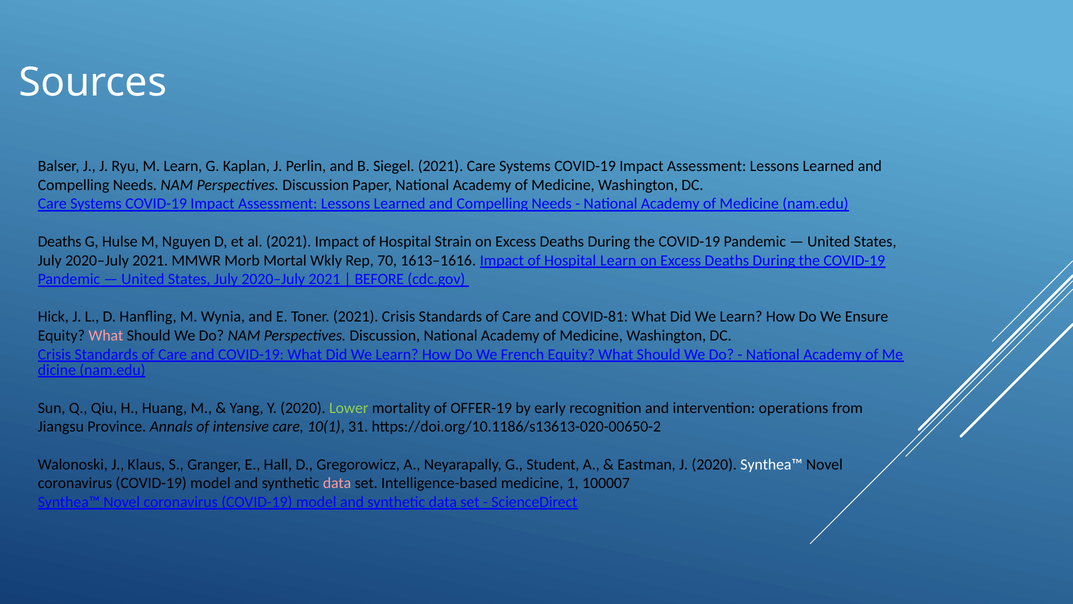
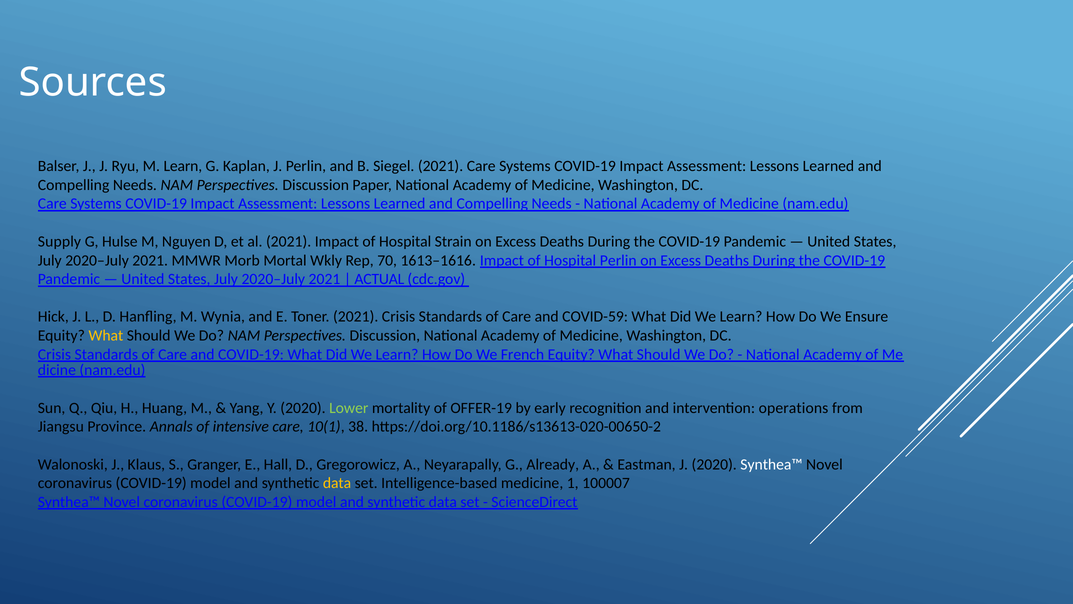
Deaths: Deaths -> Supply (59, 241)
Hospital Learn: Learn -> Perlin (618, 260)
BEFORE: BEFORE -> ACTUAL (379, 279)
COVID-81: COVID-81 -> COVID-59 (595, 317)
What colour: pink -> yellow (106, 335)
31: 31 -> 38 (358, 426)
Student: Student -> Already (553, 464)
data colour: pink -> yellow (337, 483)
